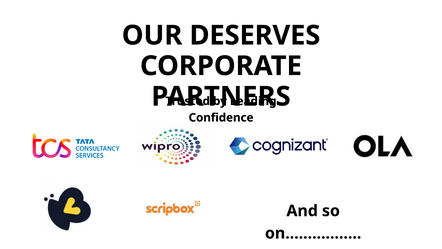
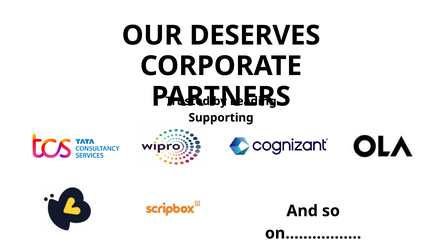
Confidence: Confidence -> Supporting (221, 117)
